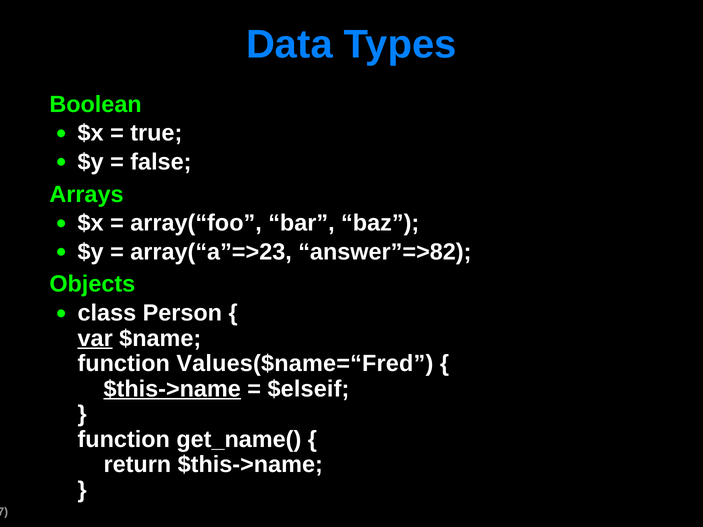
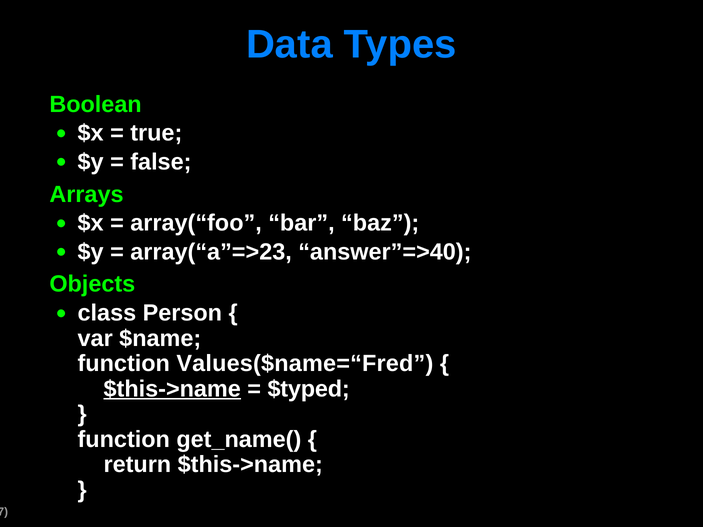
answer”=>82: answer”=>82 -> answer”=>40 (385, 252)
var underline: present -> none (95, 338)
$elseif: $elseif -> $typed (309, 389)
